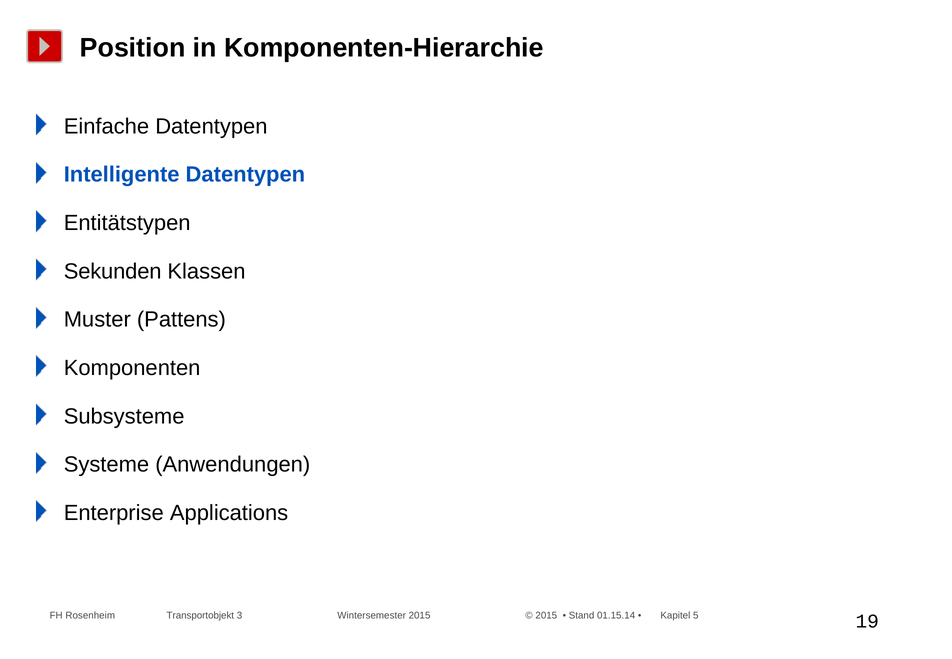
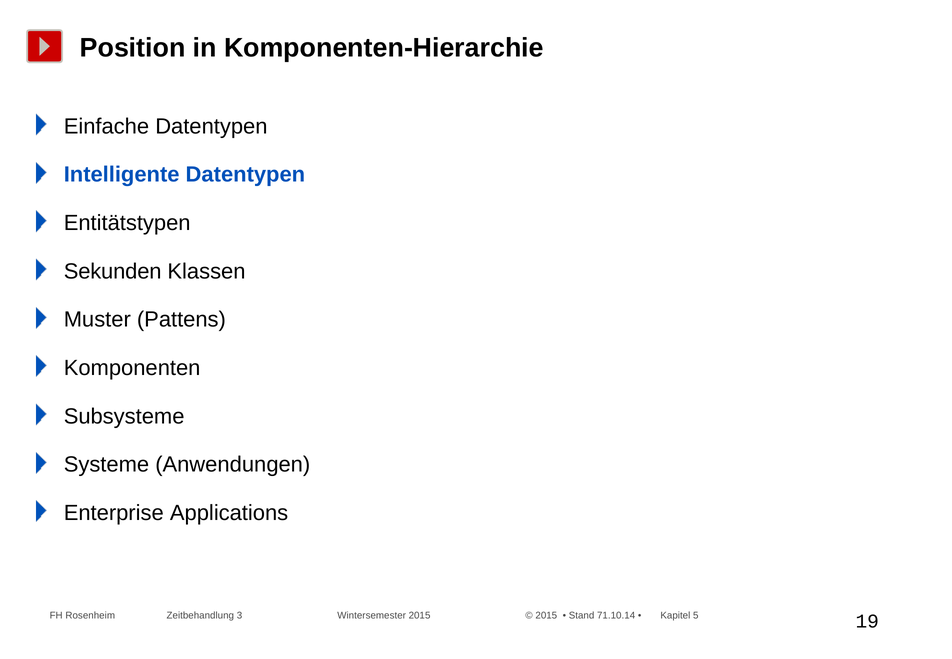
Transportobjekt: Transportobjekt -> Zeitbehandlung (200, 616)
01.15.14: 01.15.14 -> 71.10.14 (616, 616)
